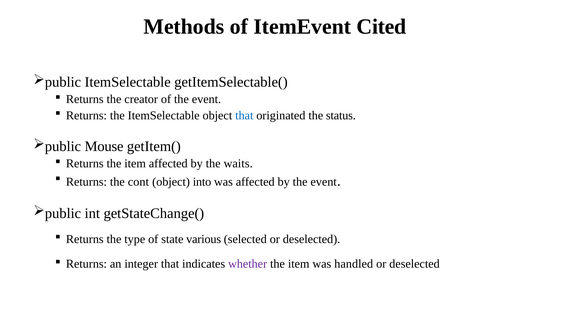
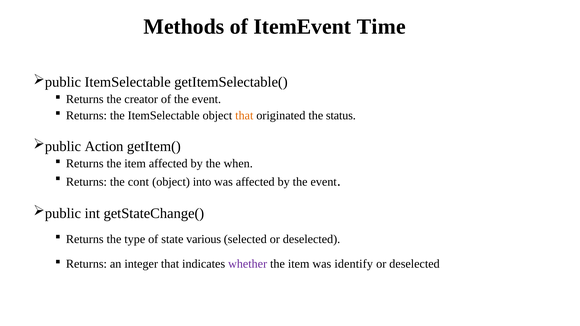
Cited: Cited -> Time (381, 27)
that colour: blue -> orange (244, 115)
Mouse: Mouse -> Action (104, 147)
waits: waits -> when (238, 164)
handled: handled -> identify (354, 264)
